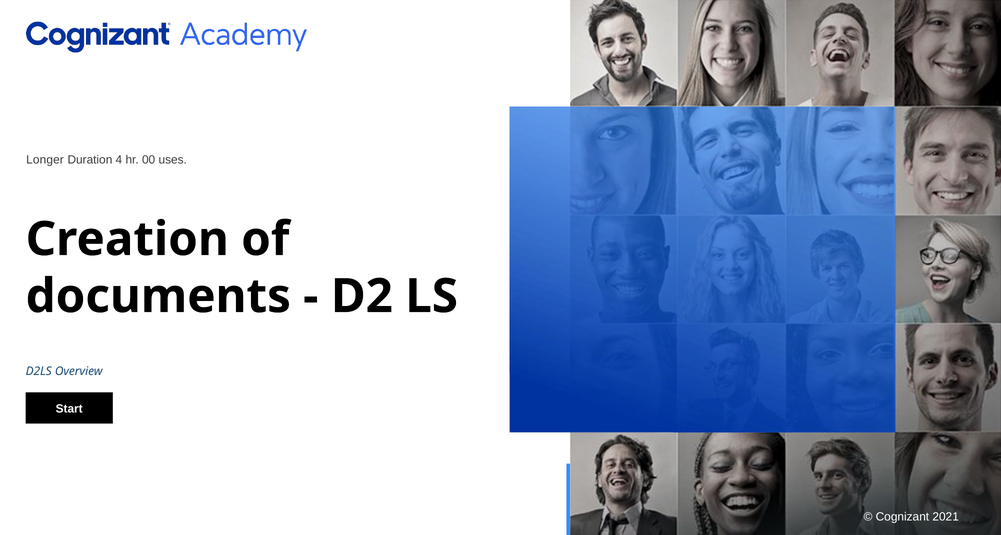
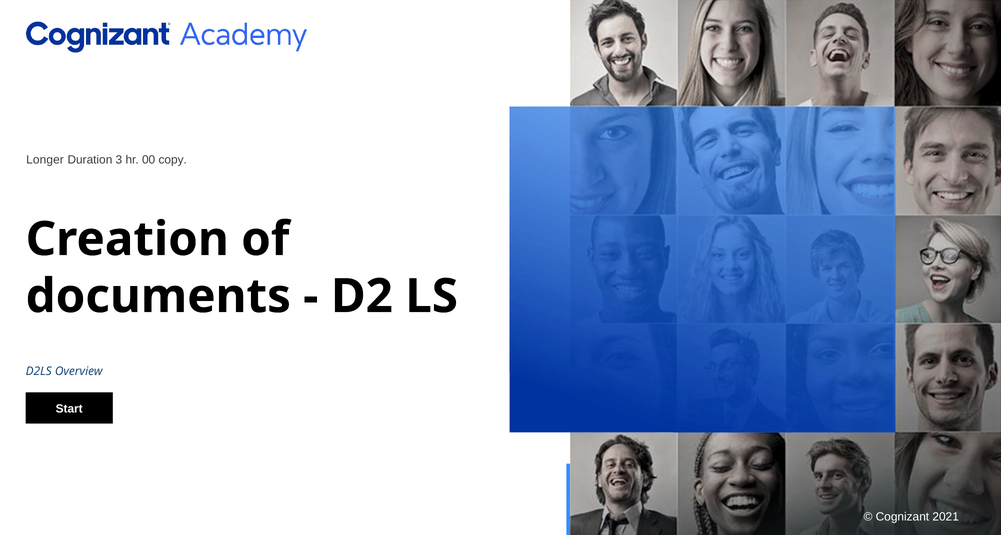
4: 4 -> 3 (119, 160)
uses: uses -> copy (173, 160)
